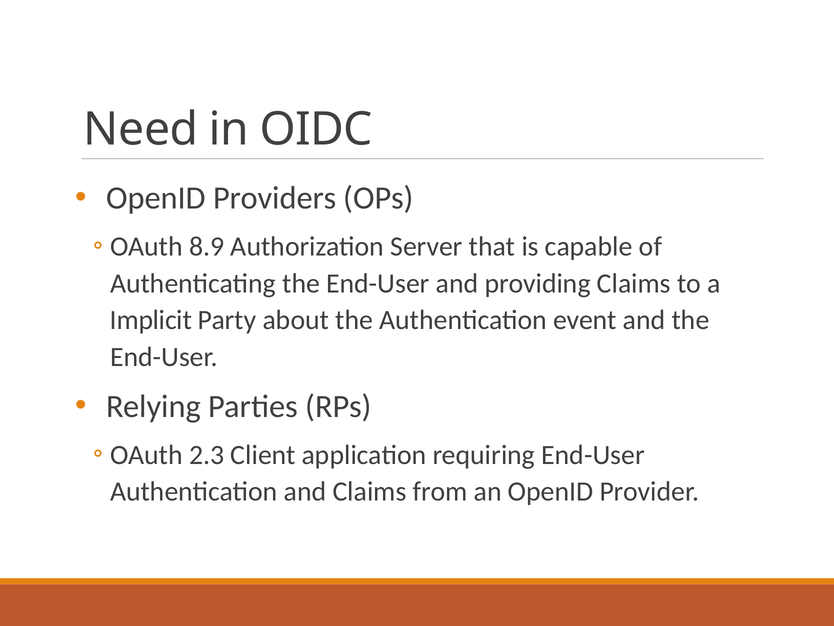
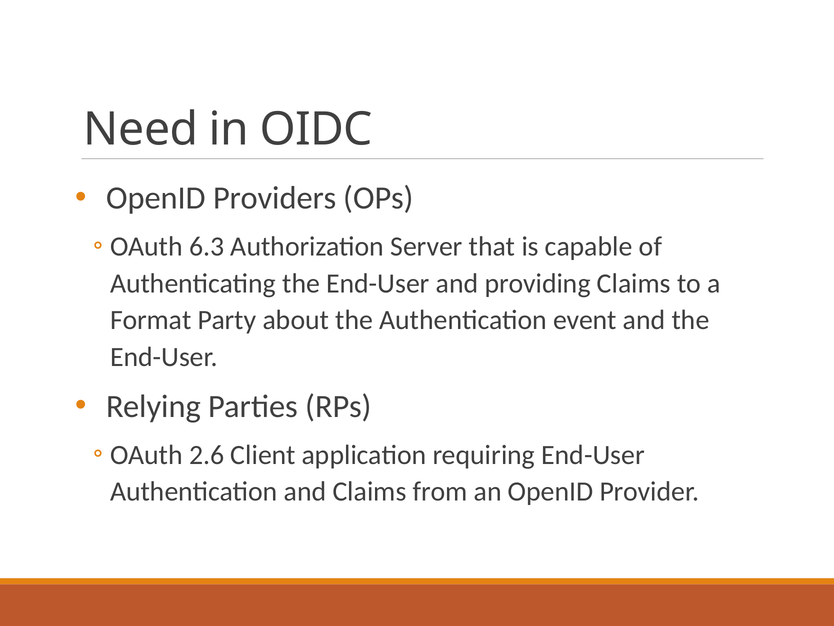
8.9: 8.9 -> 6.3 (207, 247)
Implicit: Implicit -> Format (151, 320)
2.3: 2.3 -> 2.6 (207, 455)
